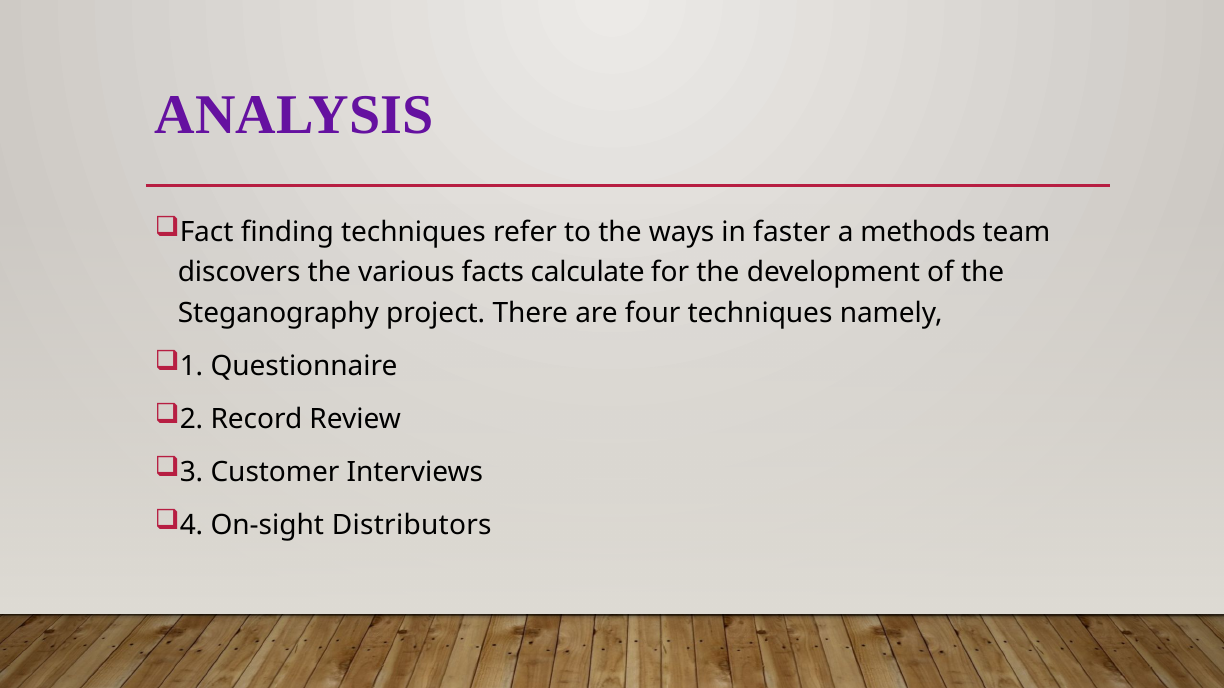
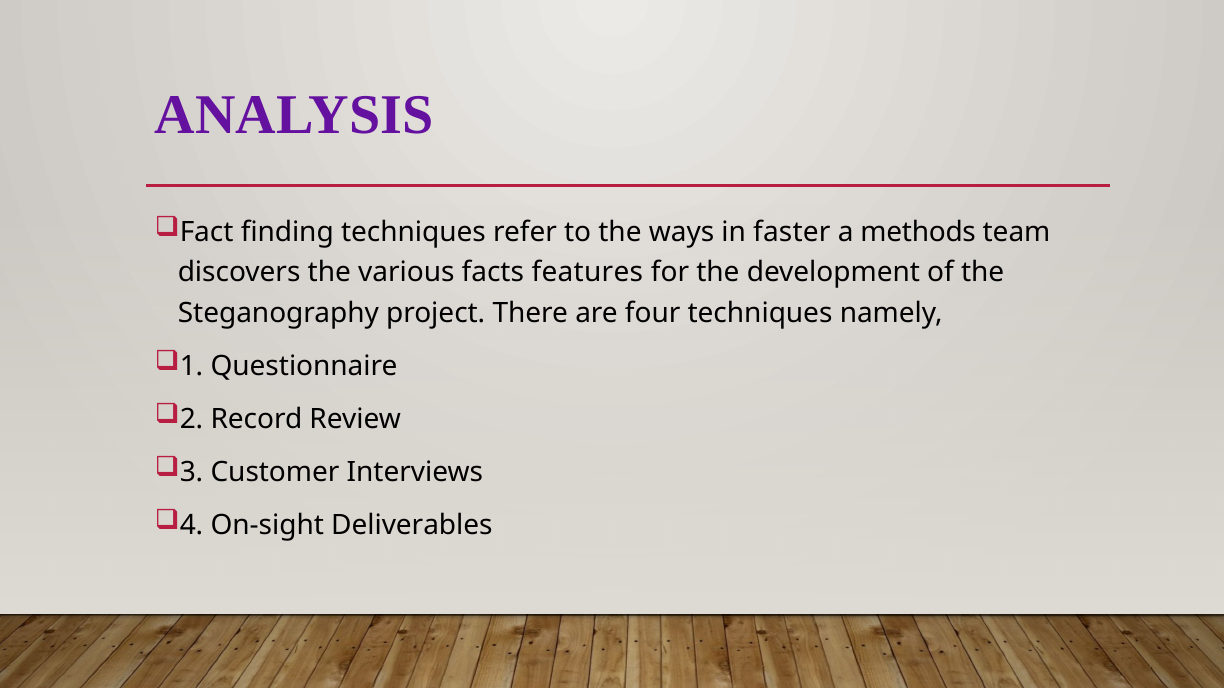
calculate: calculate -> features (587, 273)
Distributors: Distributors -> Deliverables (412, 526)
